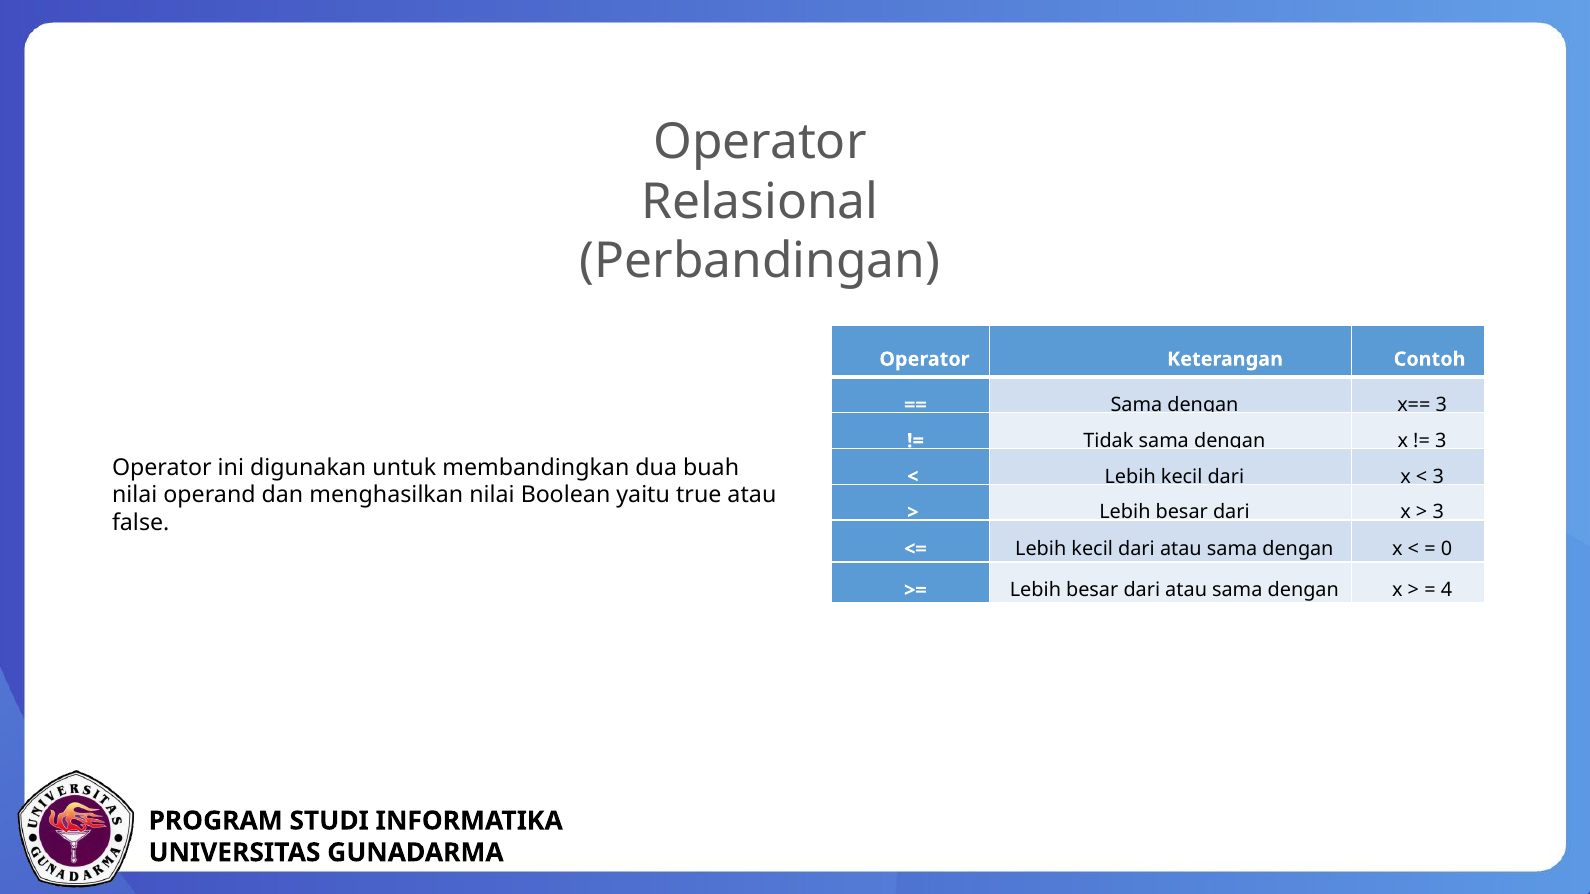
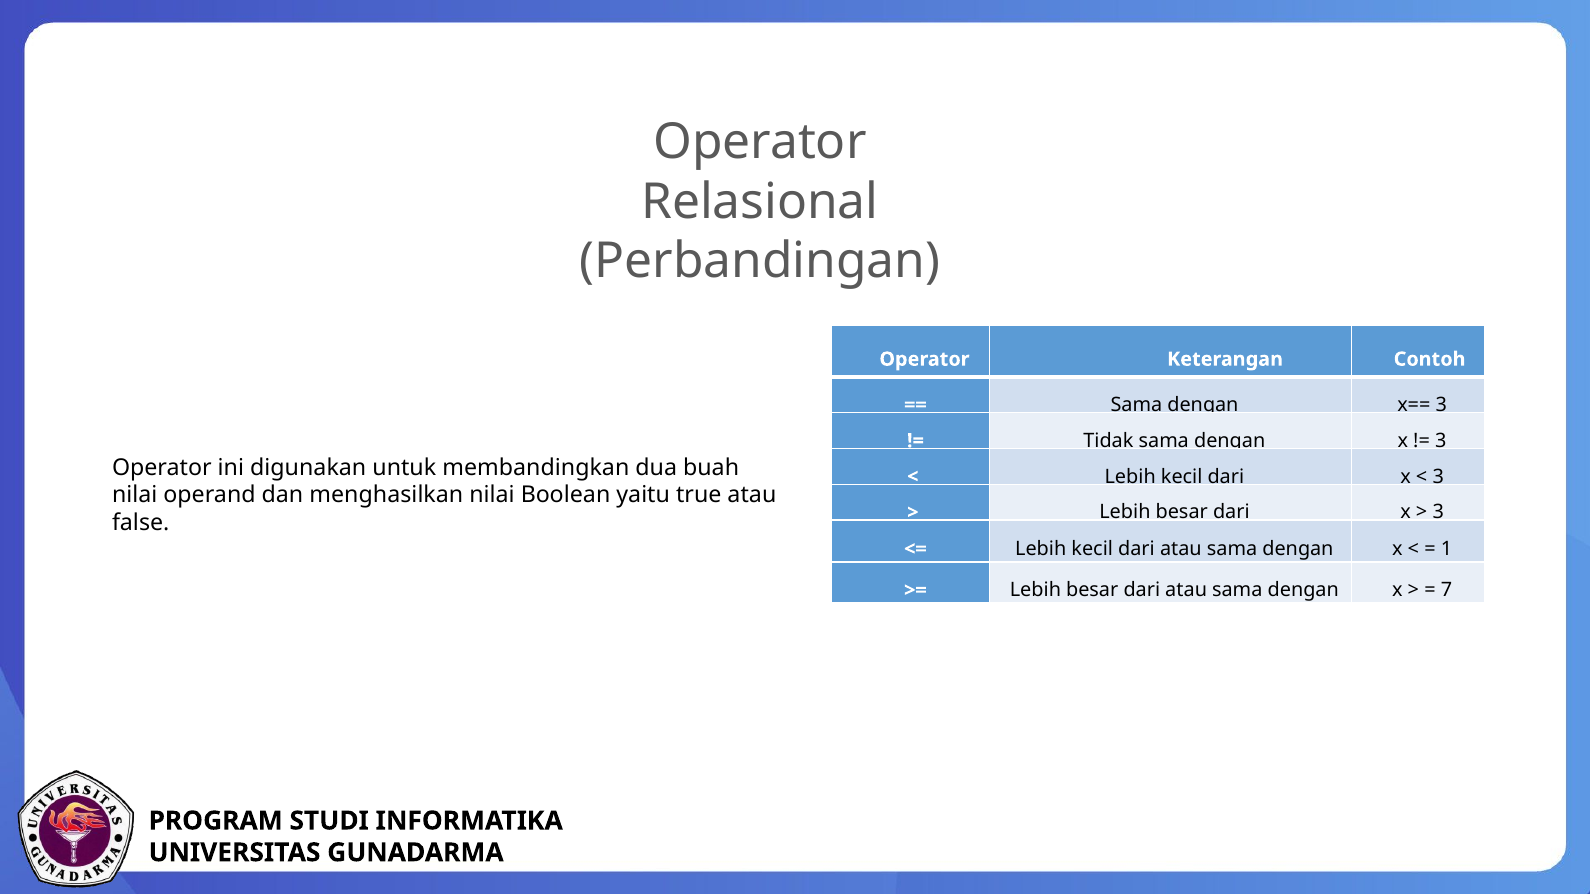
0: 0 -> 1 (1446, 549)
4: 4 -> 7 (1446, 590)
